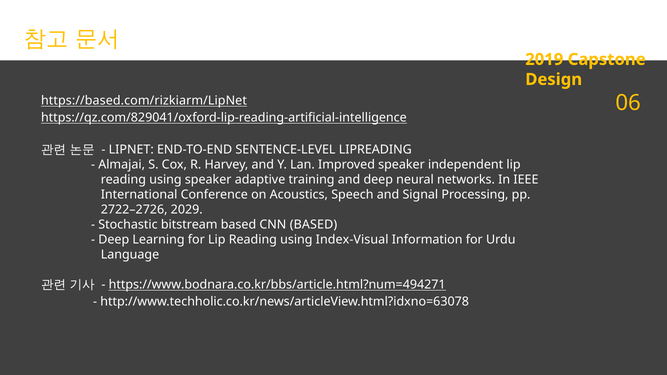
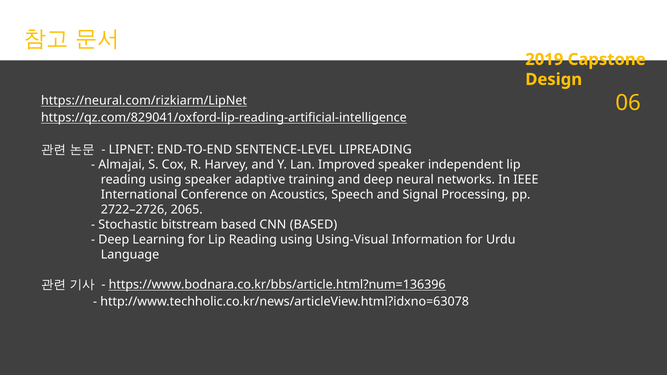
https://based.com/rizkiarm/LipNet: https://based.com/rizkiarm/LipNet -> https://neural.com/rizkiarm/LipNet (144, 101)
2029: 2029 -> 2065 (187, 210)
Index-Visual: Index-Visual -> Using-Visual (352, 240)
https://www.bodnara.co.kr/bbs/article.html?num=494271: https://www.bodnara.co.kr/bbs/article.html?num=494271 -> https://www.bodnara.co.kr/bbs/article.html?num=136396 (277, 285)
